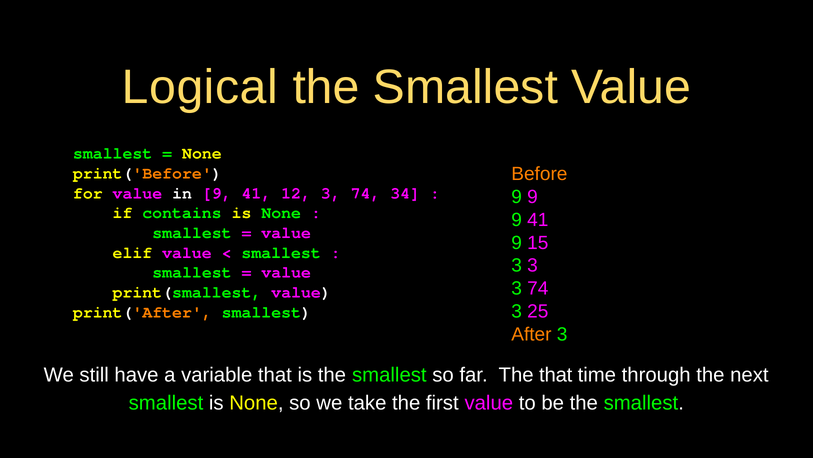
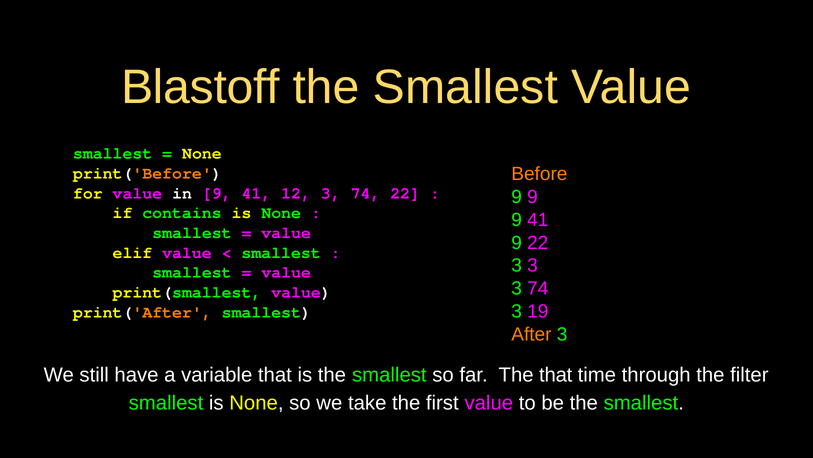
Logical: Logical -> Blastoff (200, 87)
74 34: 34 -> 22 (405, 193)
9 15: 15 -> 22 (538, 242)
25: 25 -> 19 (538, 311)
next: next -> filter (749, 374)
